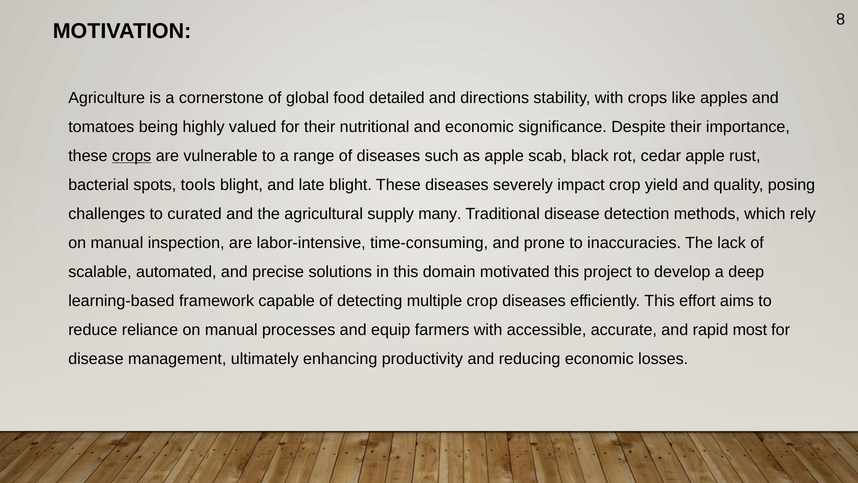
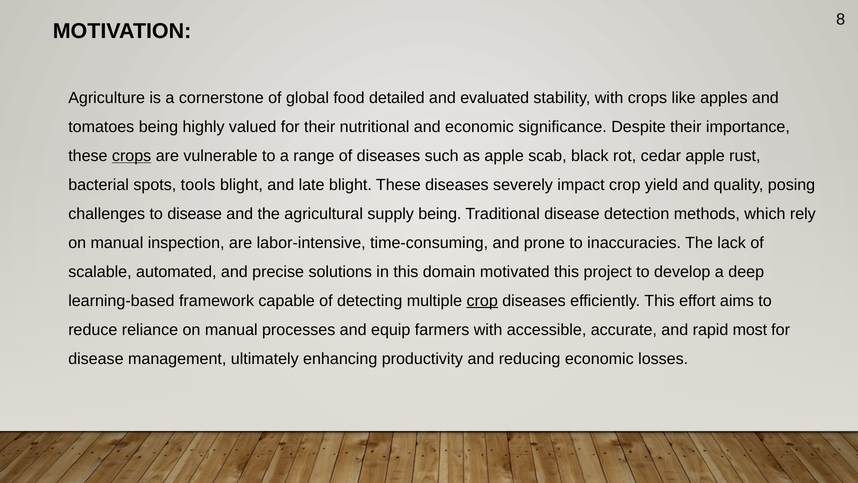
directions: directions -> evaluated (495, 98)
to curated: curated -> disease (195, 214)
supply many: many -> being (440, 214)
crop underline: none -> present (482, 301)
